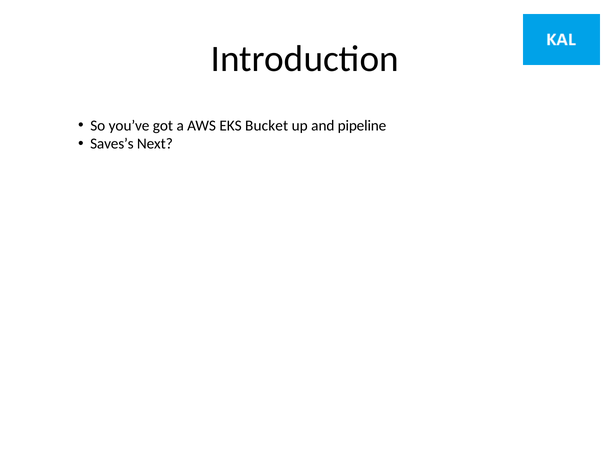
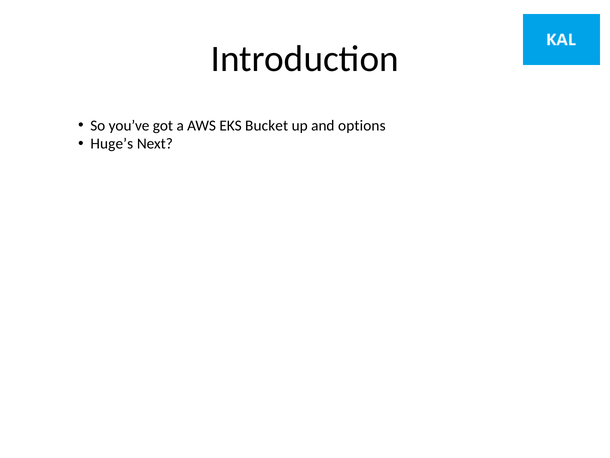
pipeline: pipeline -> options (362, 125)
Saves’s: Saves’s -> Huge’s (112, 144)
